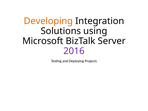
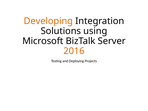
2016 colour: purple -> orange (74, 51)
